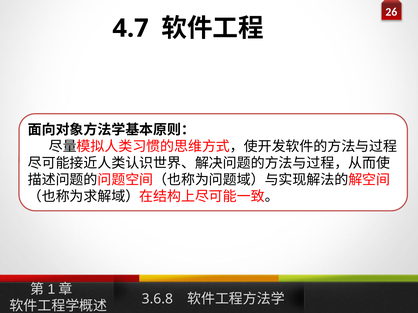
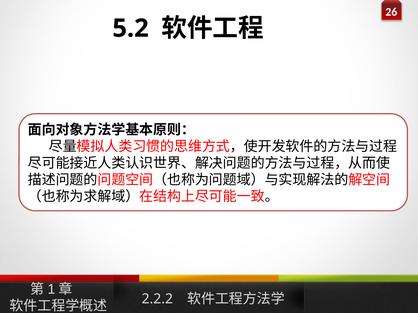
4.7: 4.7 -> 5.2 (131, 28)
3.6.8: 3.6.8 -> 2.2.2 (157, 299)
